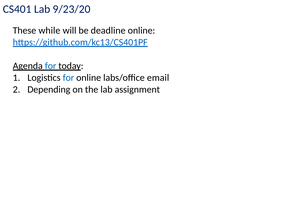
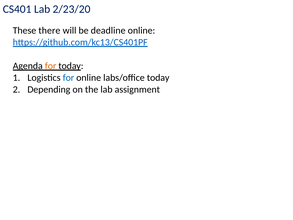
9/23/20: 9/23/20 -> 2/23/20 (72, 9)
while: while -> there (49, 31)
for colour: blue -> orange (51, 66)
labs/office email: email -> today (158, 78)
